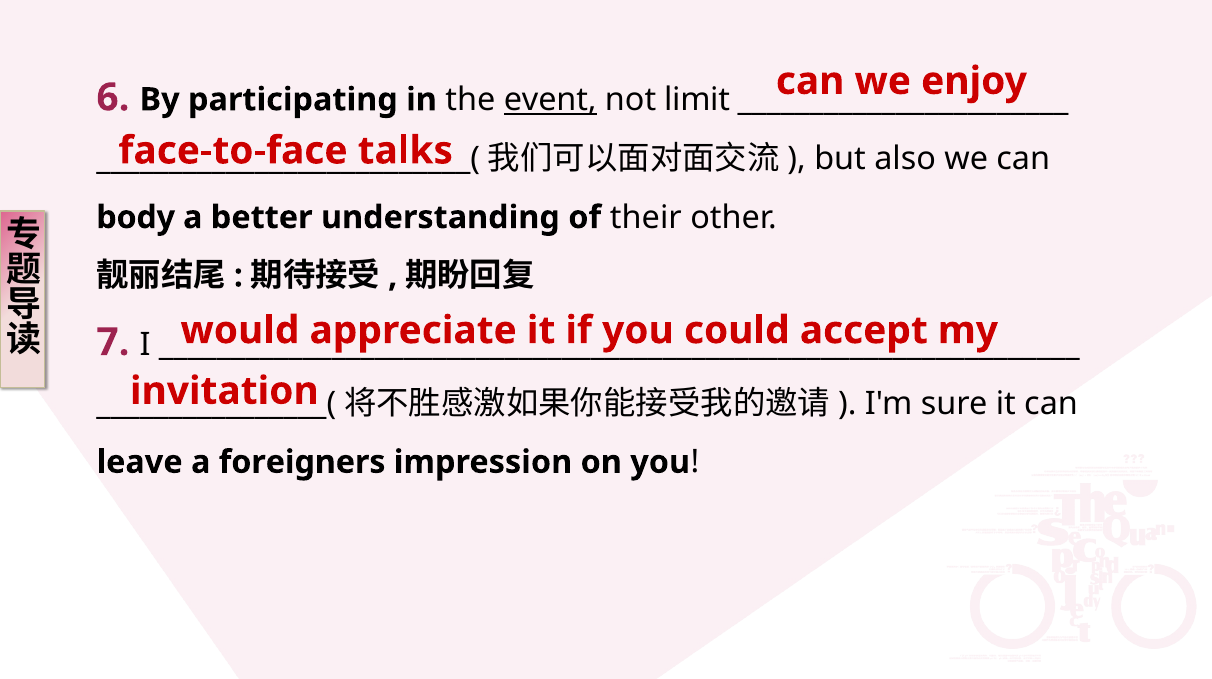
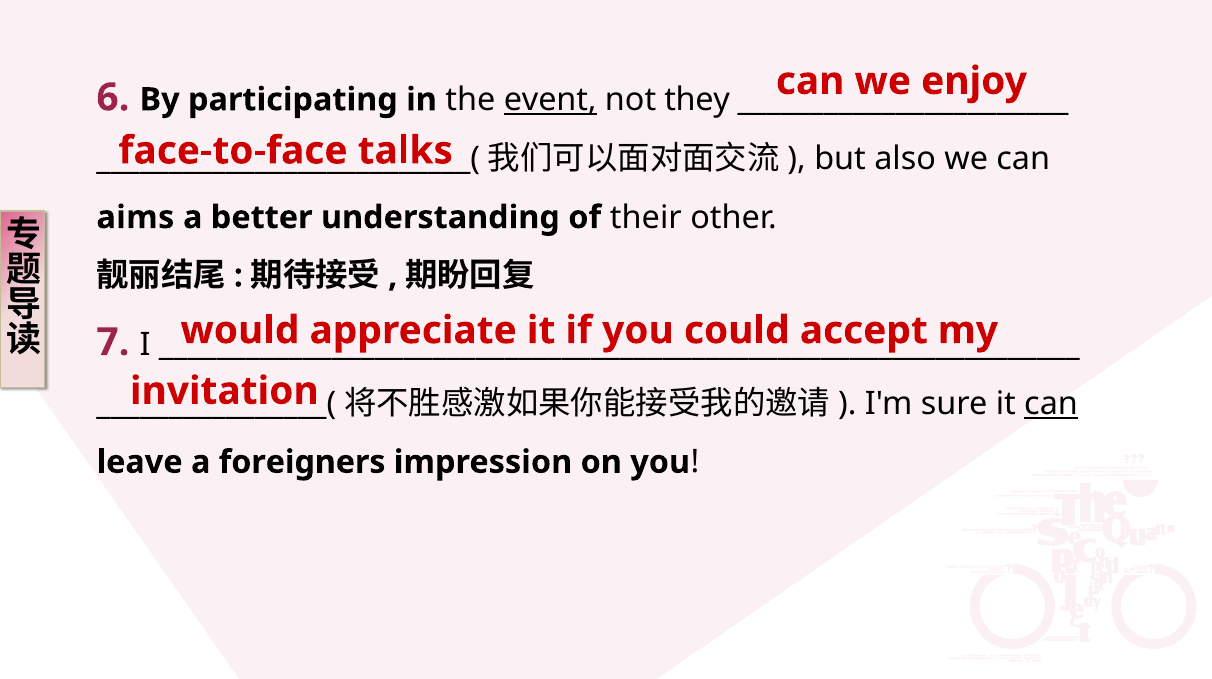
limit: limit -> they (697, 100)
body: body -> aims (135, 218)
can underline: none -> present (1051, 404)
